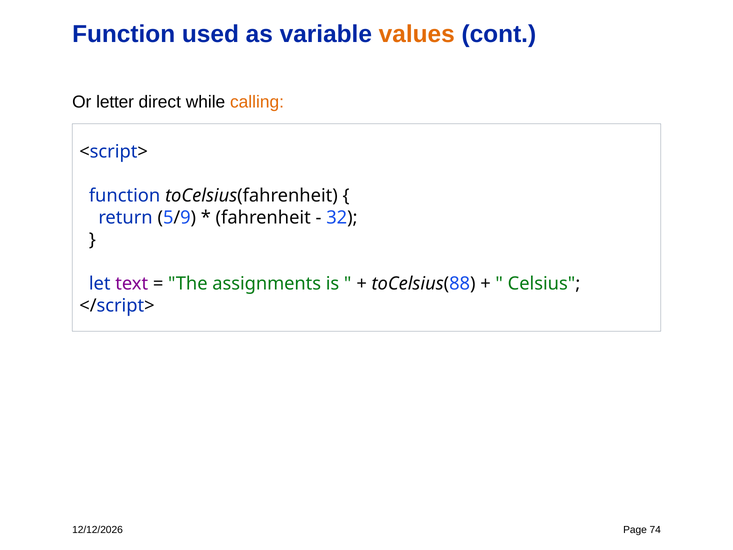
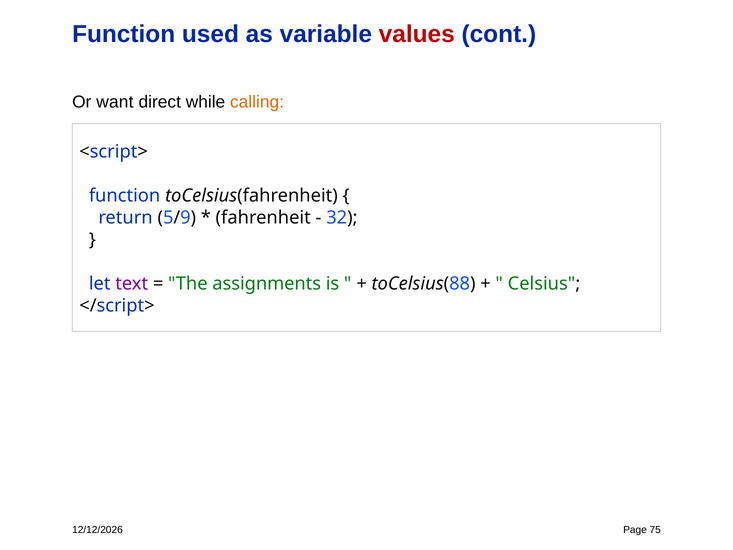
values colour: orange -> red (417, 34)
letter: letter -> want (115, 102)
74: 74 -> 75 (655, 530)
